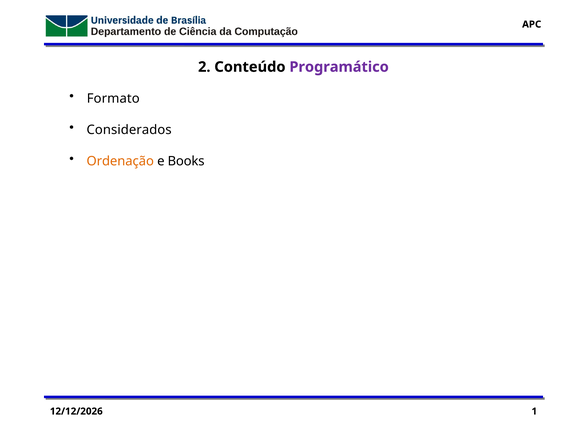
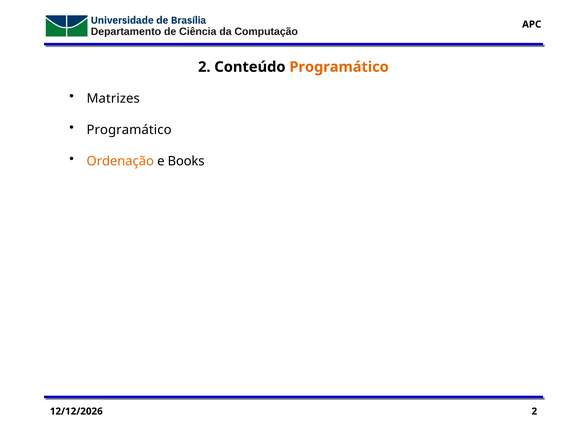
Programático colour: purple -> orange (339, 67)
Formato: Formato -> Matrizes (113, 98)
Considerados: Considerados -> Programático (129, 130)
1: 1 -> 2 (534, 411)
